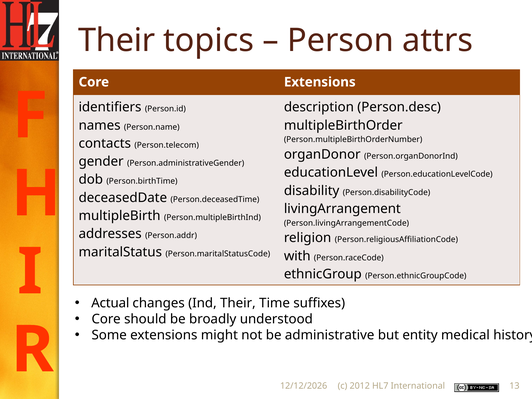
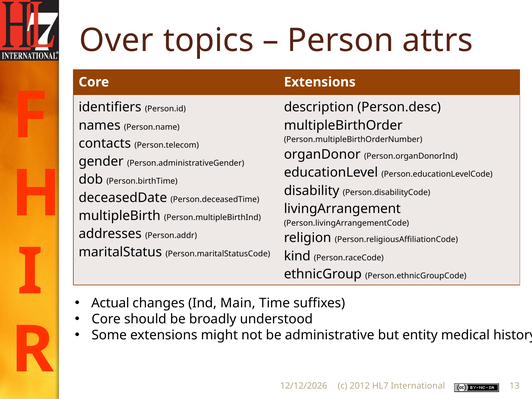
Their: Their -> Over (116, 40)
with: with -> kind (297, 256)
Ind Their: Their -> Main (238, 303)
